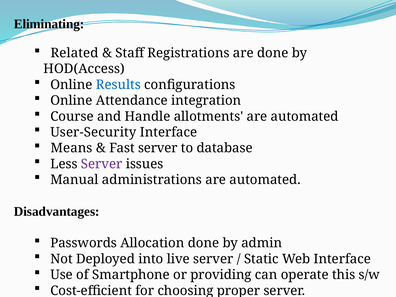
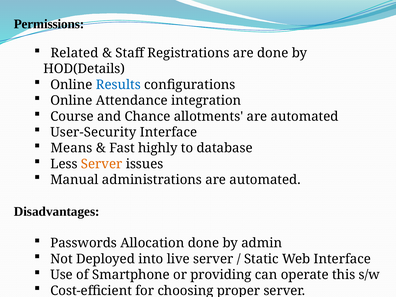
Eliminating: Eliminating -> Permissions (49, 24)
HOD(Access: HOD(Access -> HOD(Details (84, 69)
Handle: Handle -> Chance (147, 116)
Fast server: server -> highly (158, 148)
Server colour: purple -> orange (102, 164)
